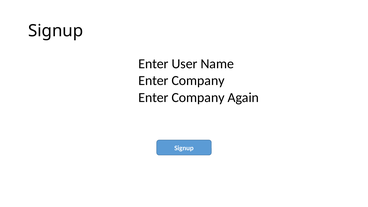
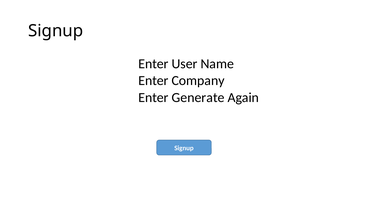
Company: Company -> Generate (198, 97)
